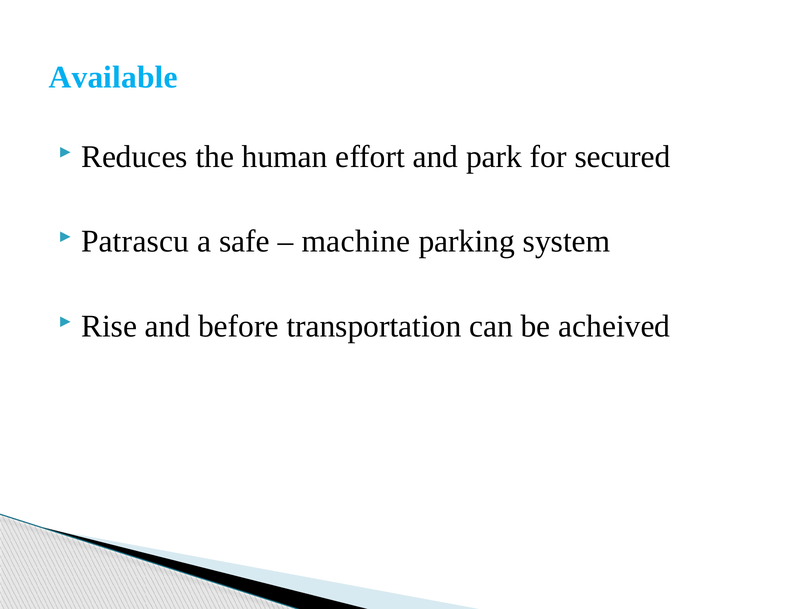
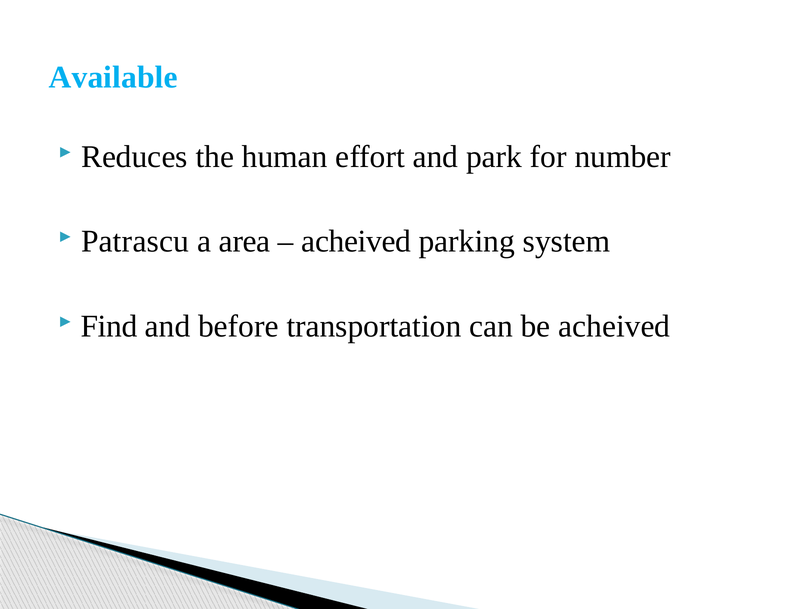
secured: secured -> number (623, 157)
safe: safe -> area (245, 242)
machine: machine -> acheived (356, 242)
Rise: Rise -> Find (109, 326)
